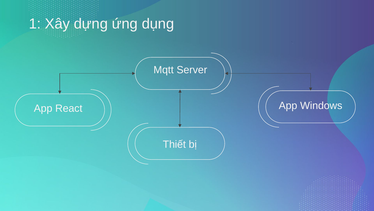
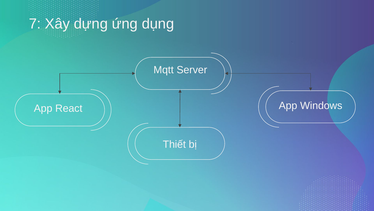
1: 1 -> 7 (35, 24)
